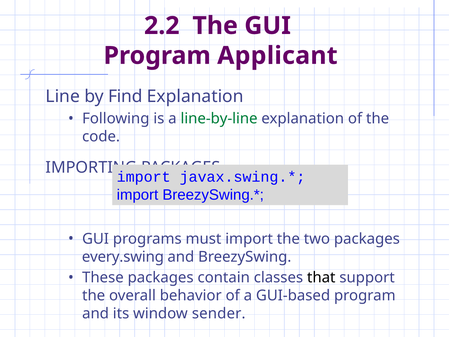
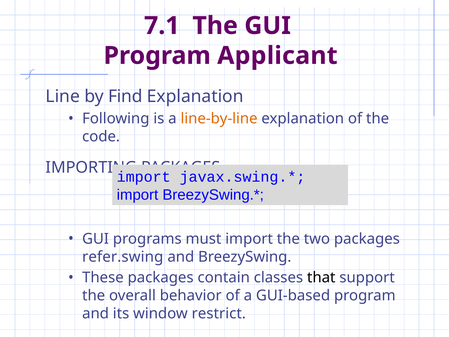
2.2: 2.2 -> 7.1 (162, 26)
line-by-line colour: green -> orange (219, 119)
every.swing: every.swing -> refer.swing (123, 257)
sender: sender -> restrict (219, 313)
